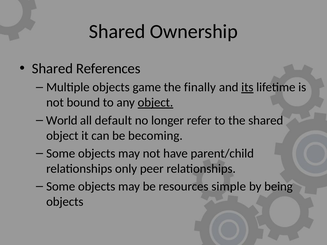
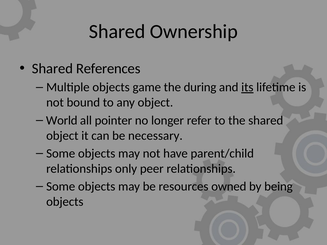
finally: finally -> during (200, 87)
object underline: present -> none (155, 103)
default: default -> pointer (113, 120)
becoming: becoming -> necessary (155, 136)
simple: simple -> owned (229, 187)
